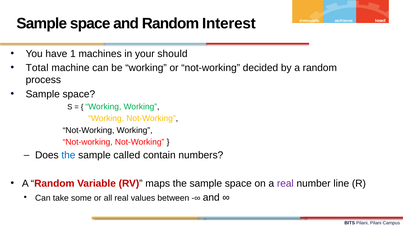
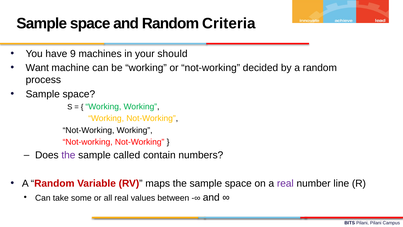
Interest: Interest -> Criteria (229, 23)
1: 1 -> 9 (73, 54)
Total: Total -> Want (37, 68)
the colour: blue -> purple (68, 155)
